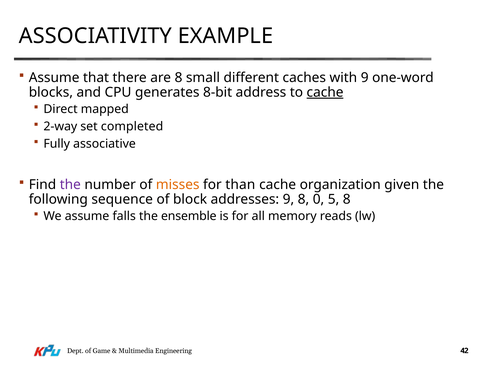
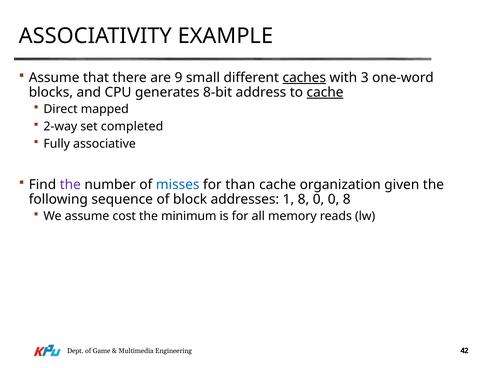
are 8: 8 -> 9 (178, 78)
caches underline: none -> present (304, 78)
with 9: 9 -> 3 (365, 78)
misses colour: orange -> blue (178, 185)
addresses 9: 9 -> 1 (288, 199)
0 5: 5 -> 0 (334, 199)
falls: falls -> cost (124, 216)
ensemble: ensemble -> minimum (189, 216)
